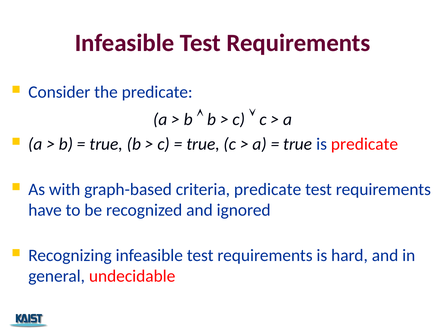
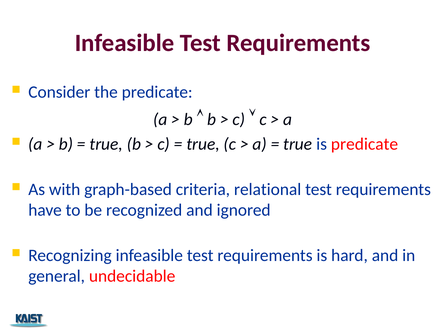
criteria predicate: predicate -> relational (268, 189)
